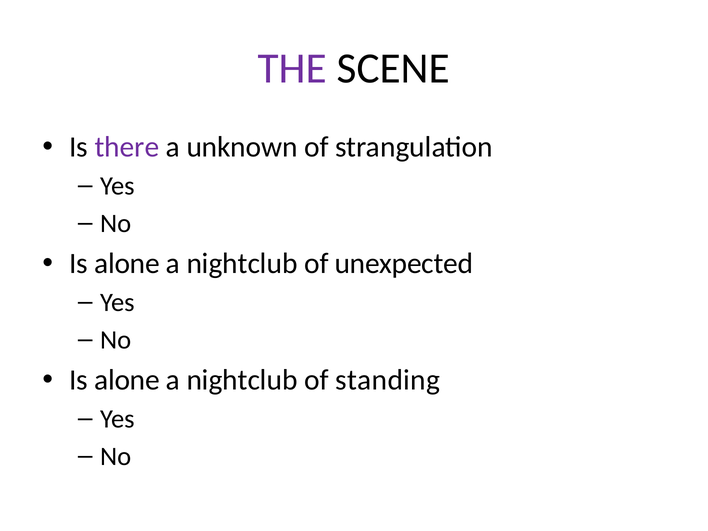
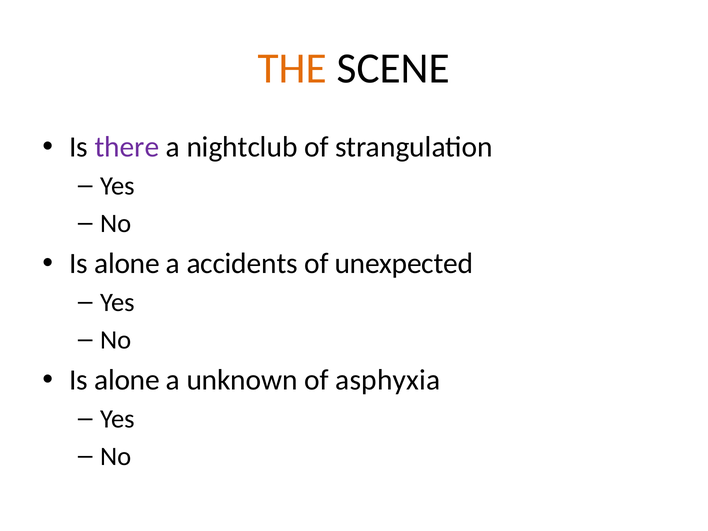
THE colour: purple -> orange (292, 69)
unknown: unknown -> nightclub (242, 147)
nightclub: nightclub -> accidents (242, 264)
nightclub: nightclub -> unknown (242, 380)
standing: standing -> asphyxia (388, 380)
